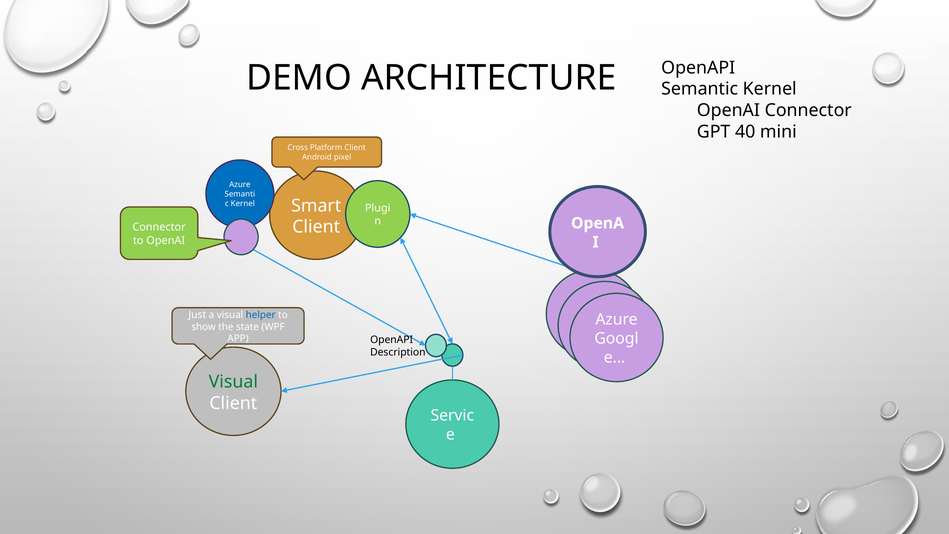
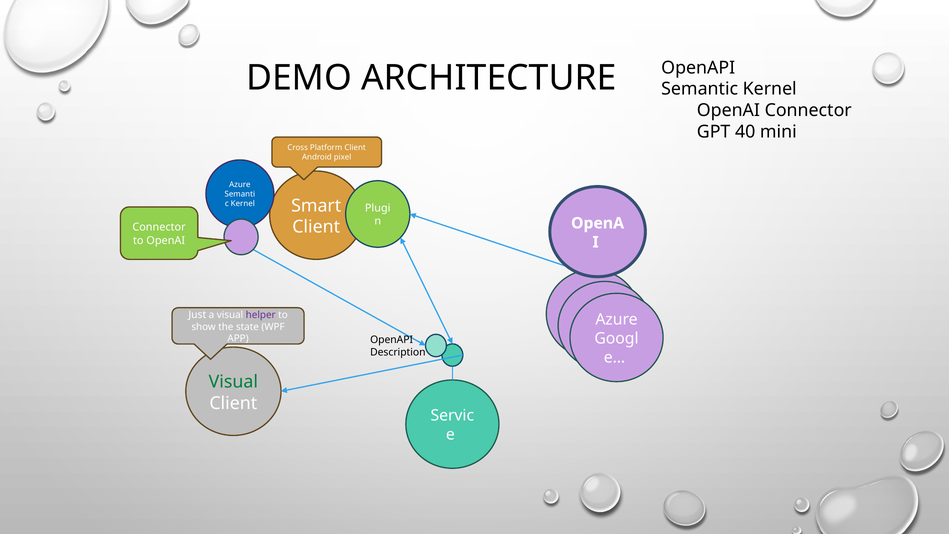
helper colour: blue -> purple (261, 315)
